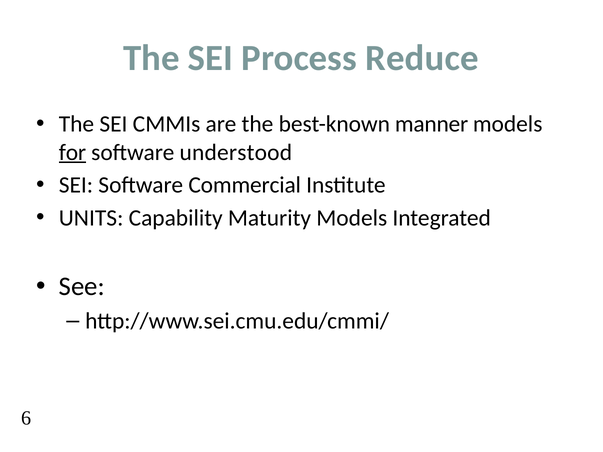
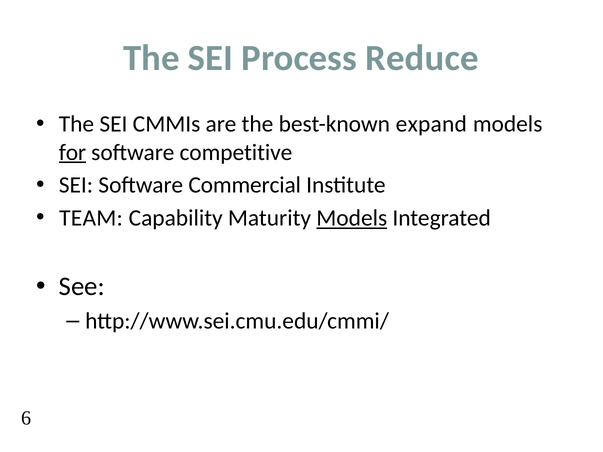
manner: manner -> expand (431, 124)
understood: understood -> competitive (236, 152)
UNITS: UNITS -> TEAM (91, 218)
Models underline: none -> present (352, 218)
